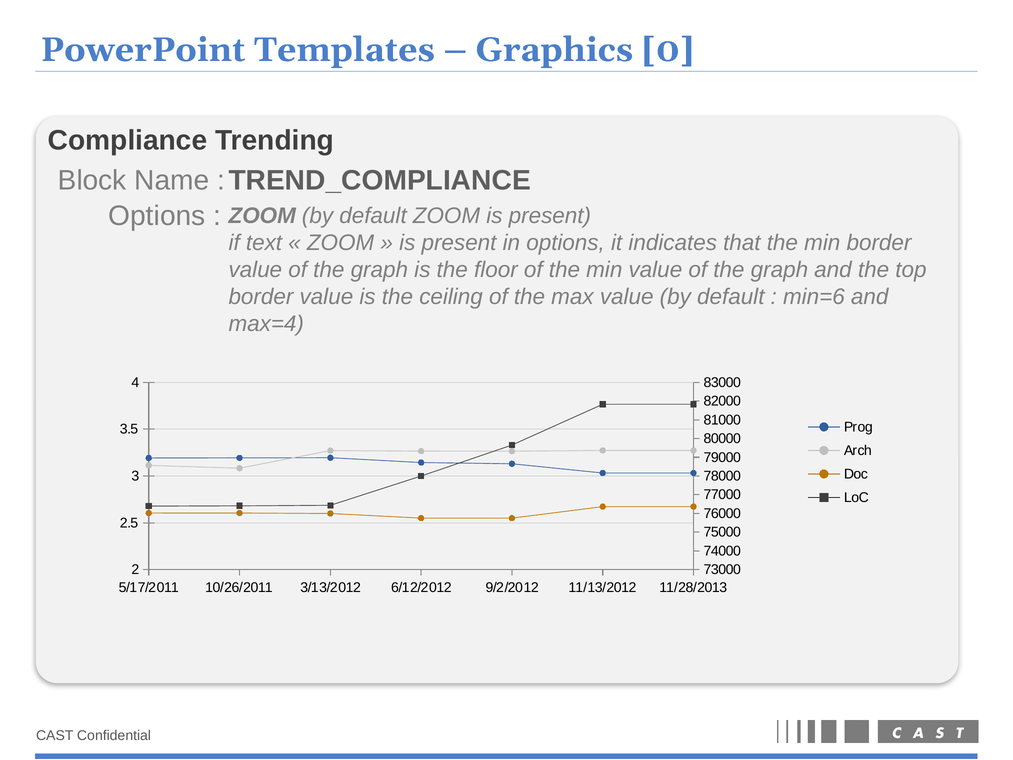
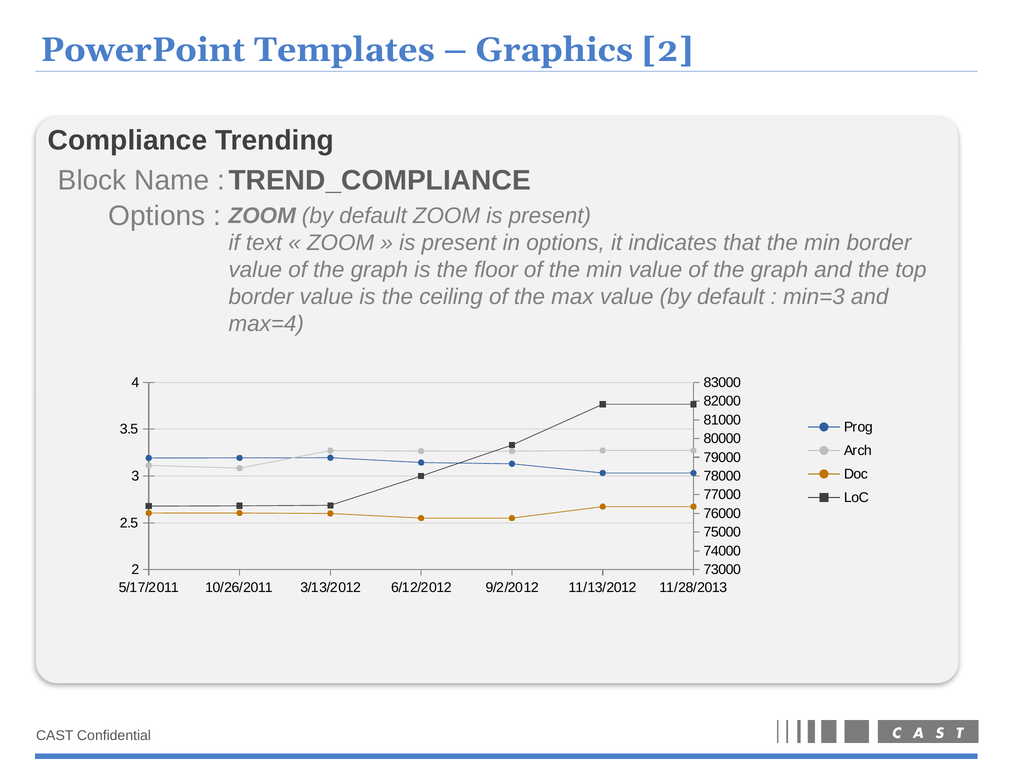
Graphics 0: 0 -> 2 (667, 50)
min=6: min=6 -> min=3 (814, 297)
